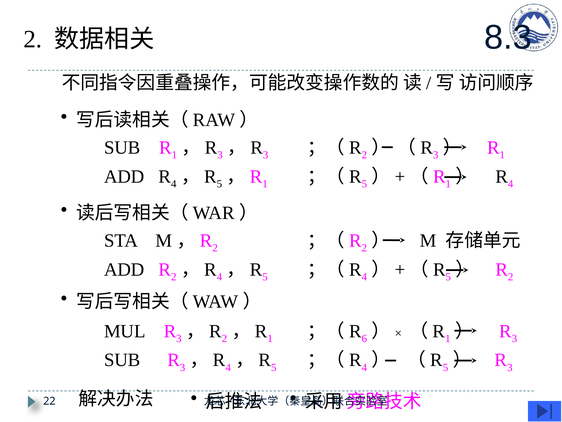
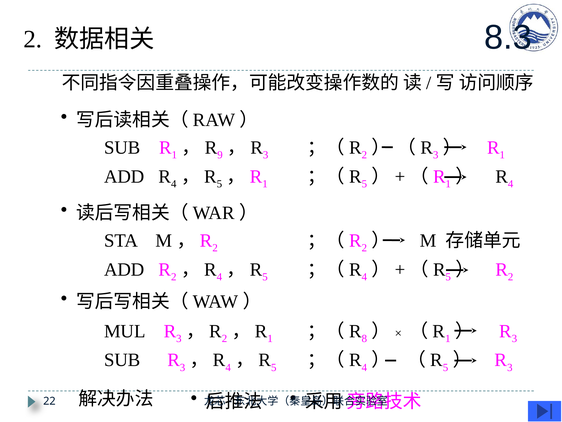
3: 3 -> 9 (220, 155)
6: 6 -> 8 (364, 338)
